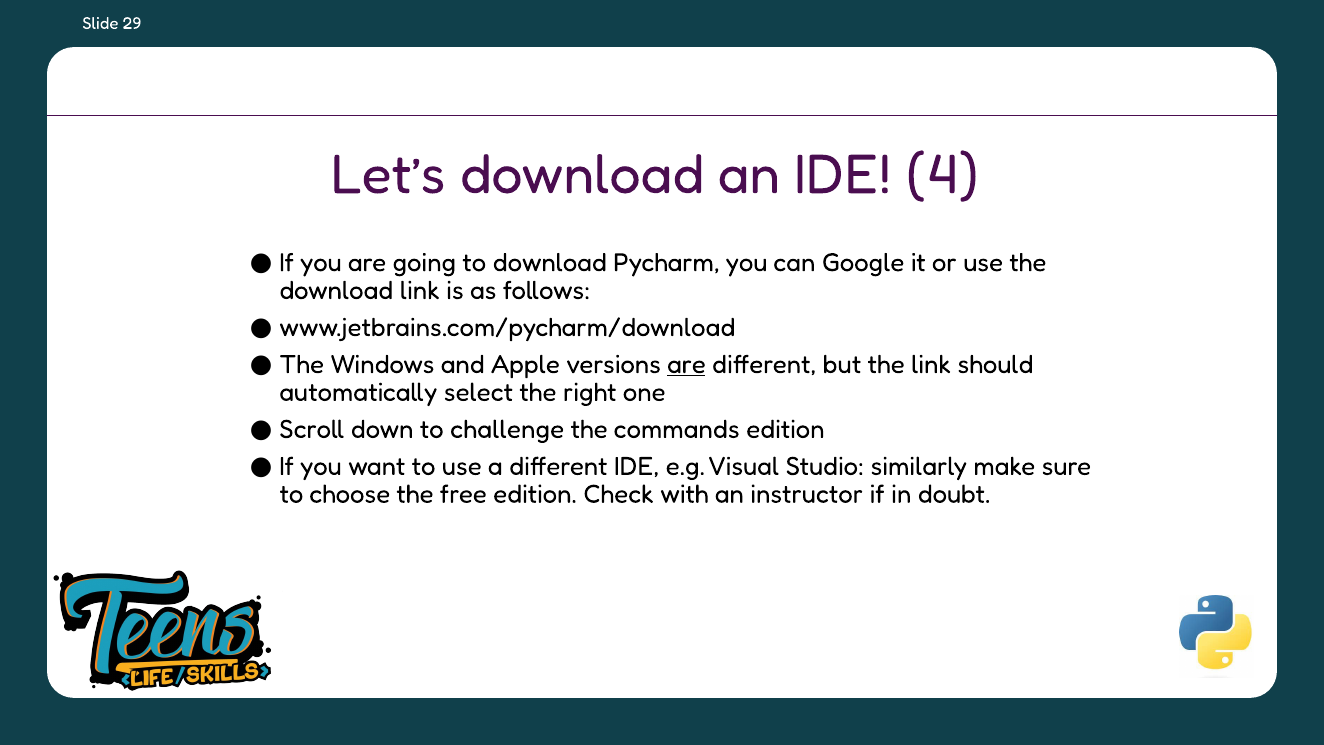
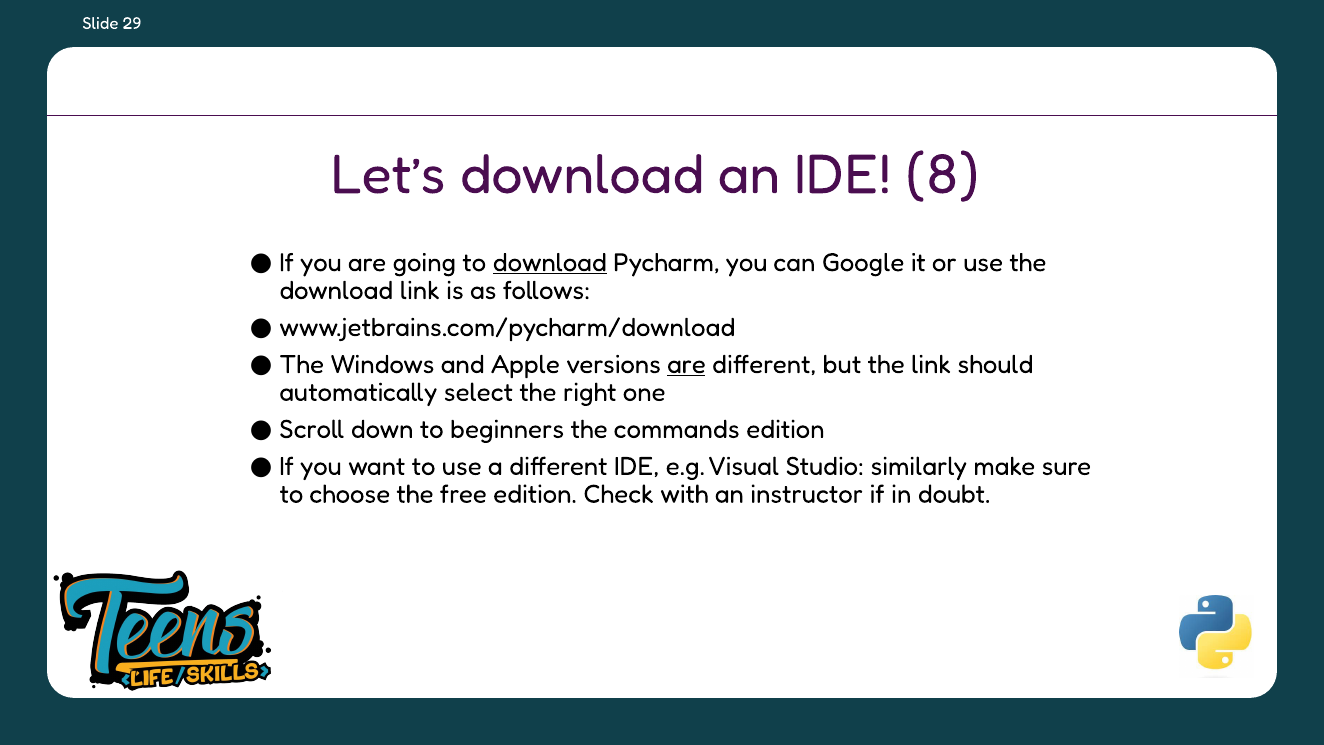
4: 4 -> 8 (942, 174)
download underline: none -> present (550, 262)
challenge: challenge -> beginners (507, 429)
